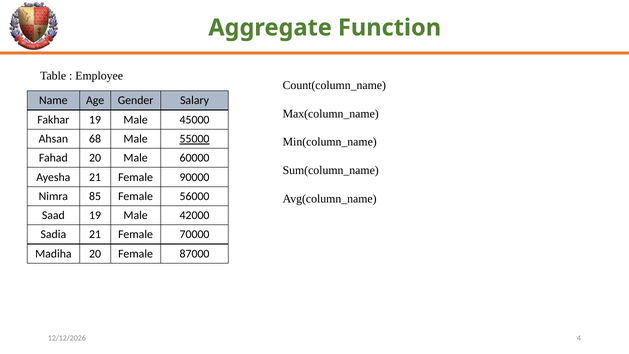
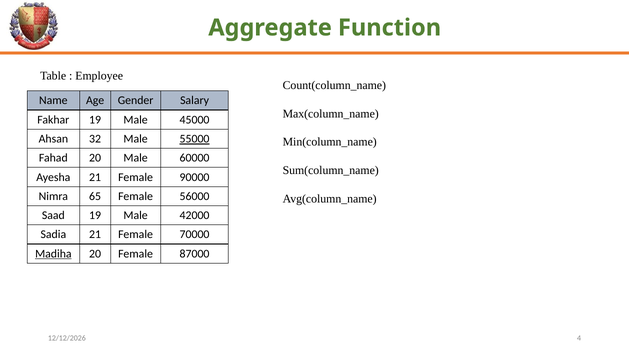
68: 68 -> 32 (95, 139)
85: 85 -> 65 (95, 196)
Madiha underline: none -> present (53, 254)
